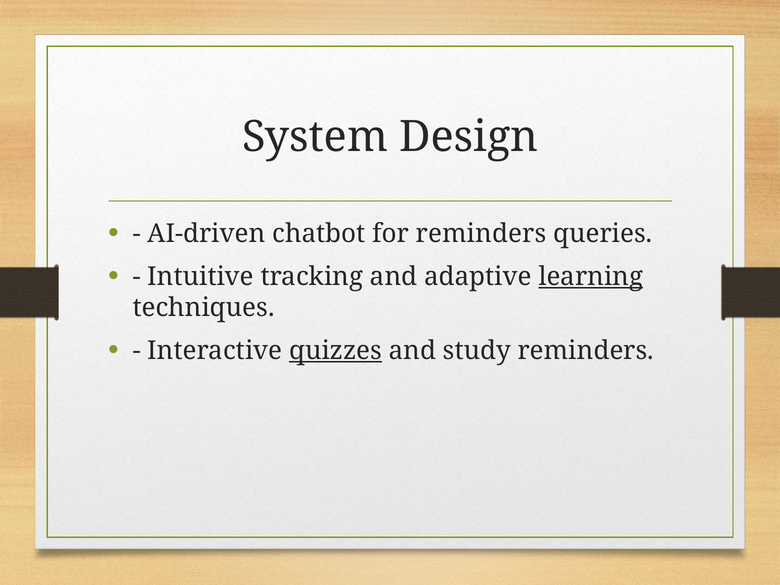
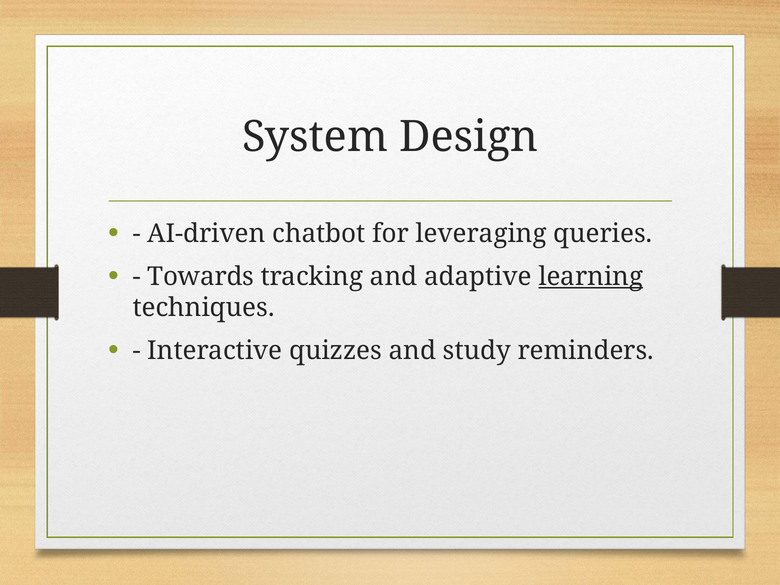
for reminders: reminders -> leveraging (481, 234)
Intuitive: Intuitive -> Towards (201, 277)
quizzes underline: present -> none (336, 351)
